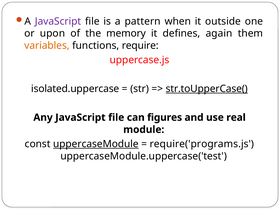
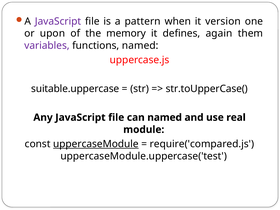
outside: outside -> version (223, 21)
variables colour: orange -> purple (47, 46)
functions require: require -> named (140, 46)
isolated.uppercase: isolated.uppercase -> suitable.uppercase (75, 89)
str.toUpperCase( underline: present -> none (207, 89)
can figures: figures -> named (165, 117)
require('programs.js: require('programs.js -> require('compared.js (202, 144)
